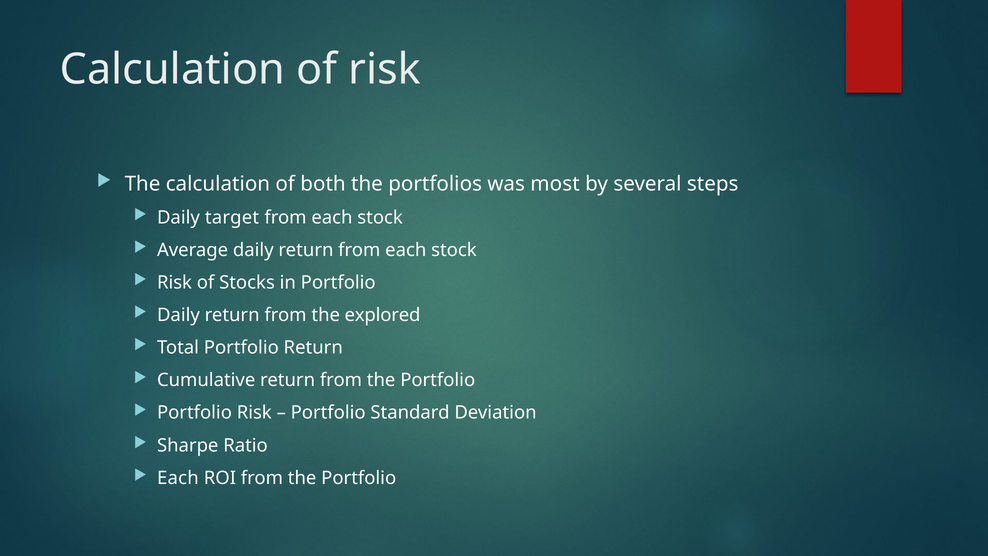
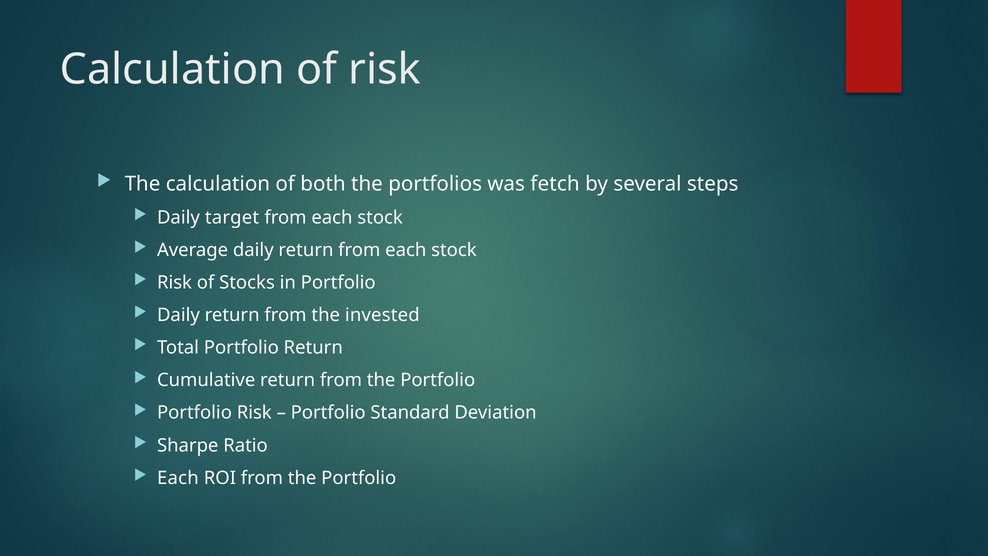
most: most -> fetch (555, 184)
explored: explored -> invested (382, 315)
